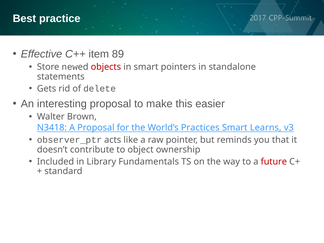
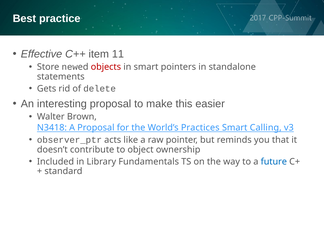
89: 89 -> 11 (118, 54)
Learns: Learns -> Calling (266, 128)
future colour: red -> blue (274, 162)
